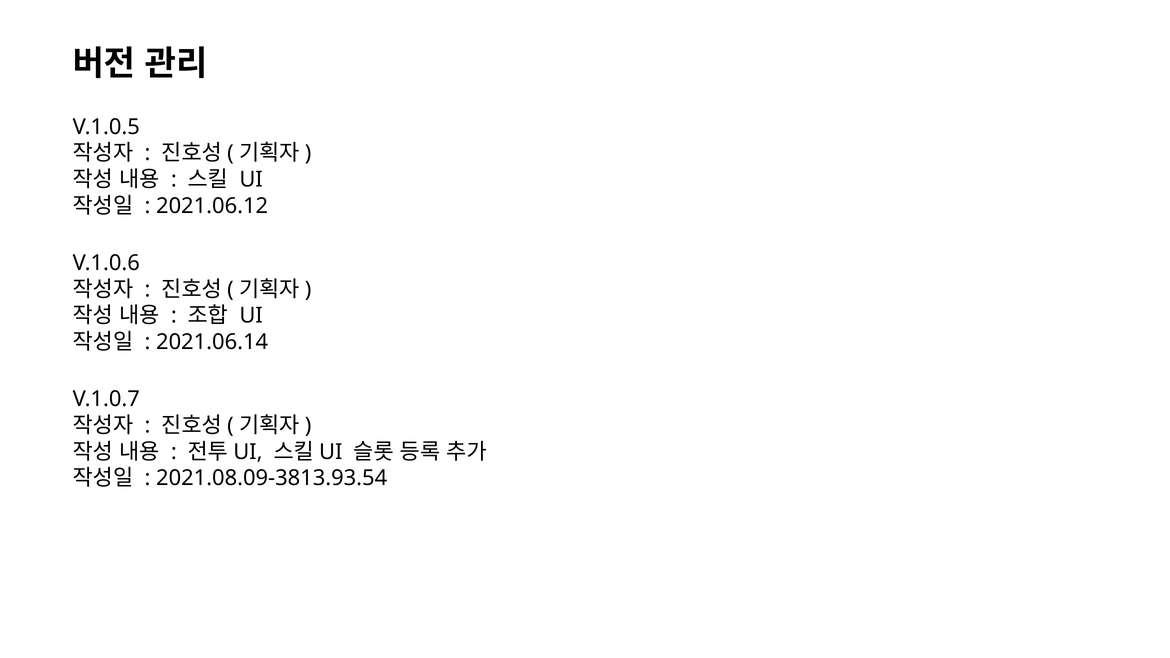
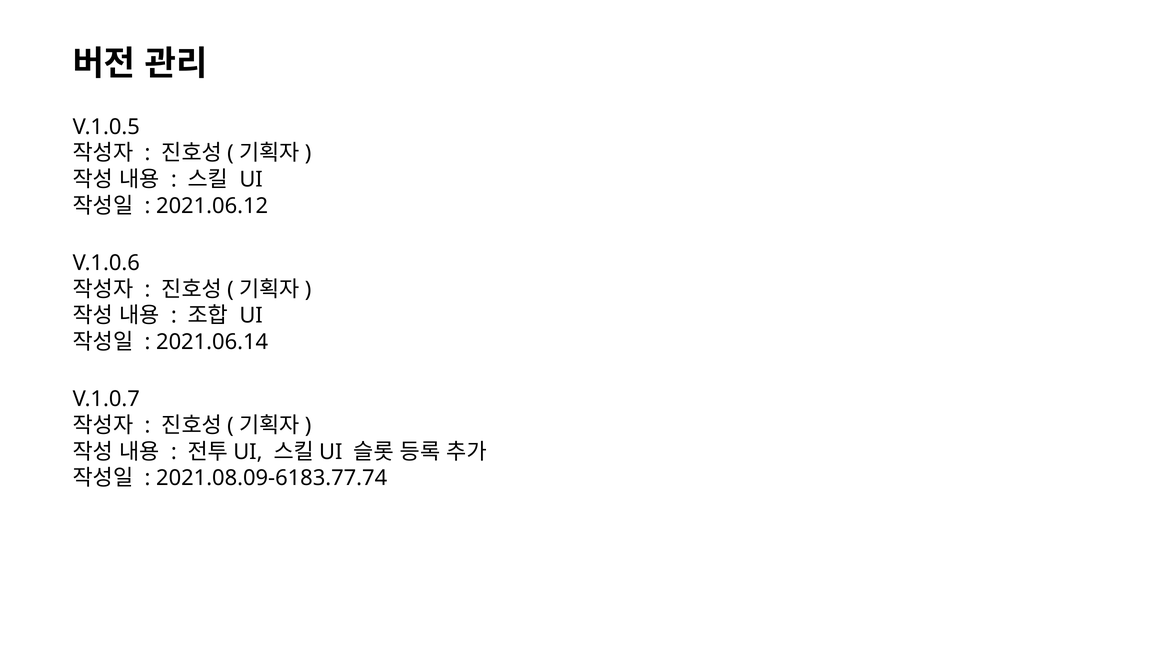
2021.08.09-3813.93.54: 2021.08.09-3813.93.54 -> 2021.08.09-6183.77.74 (272, 478)
